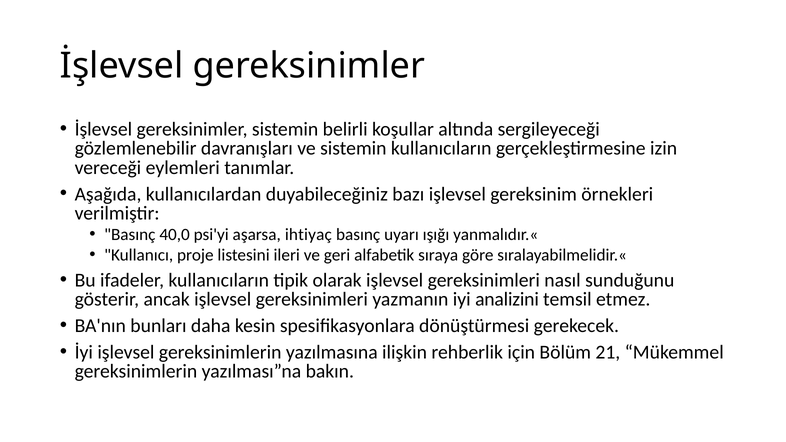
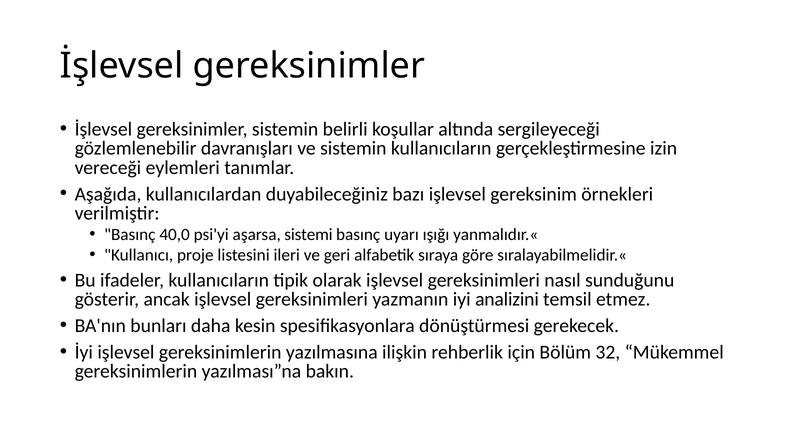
ihtiyaç: ihtiyaç -> sistemi (309, 235)
21: 21 -> 32 (608, 352)
